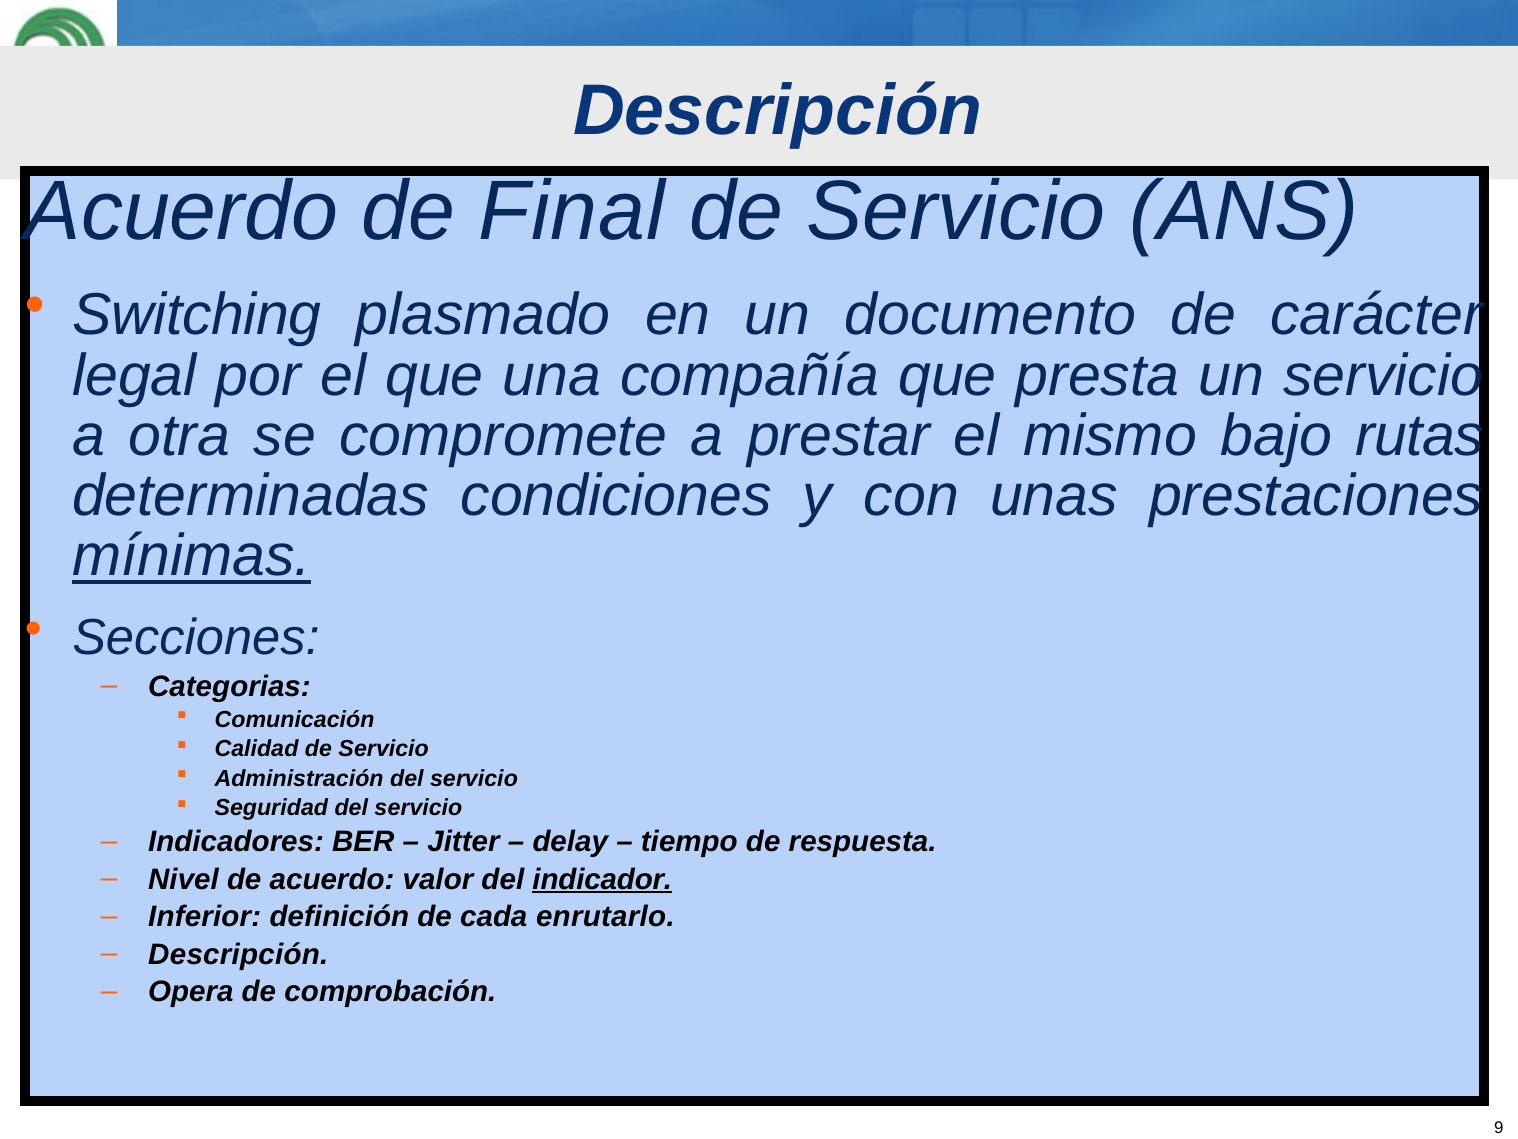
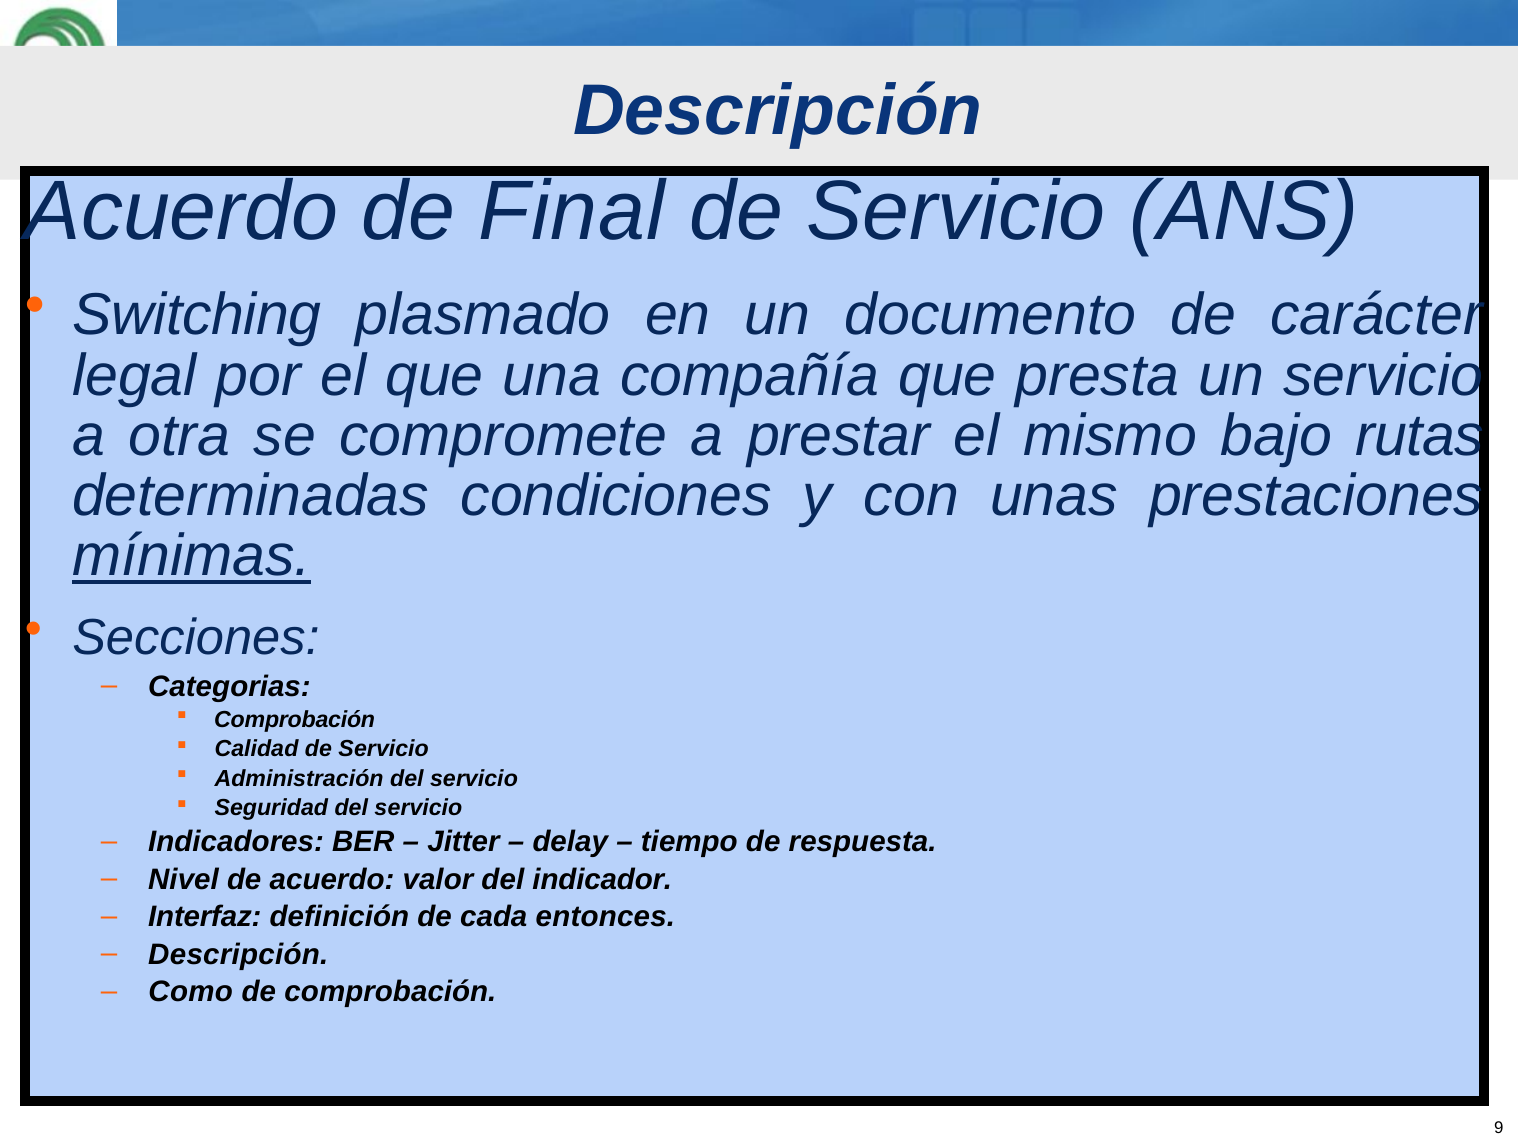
Comunicación: Comunicación -> Comprobación (295, 719)
indicador underline: present -> none (602, 879)
Inferior: Inferior -> Interfaz (205, 917)
enrutarlo: enrutarlo -> entonces (605, 917)
Opera: Opera -> Como (191, 992)
